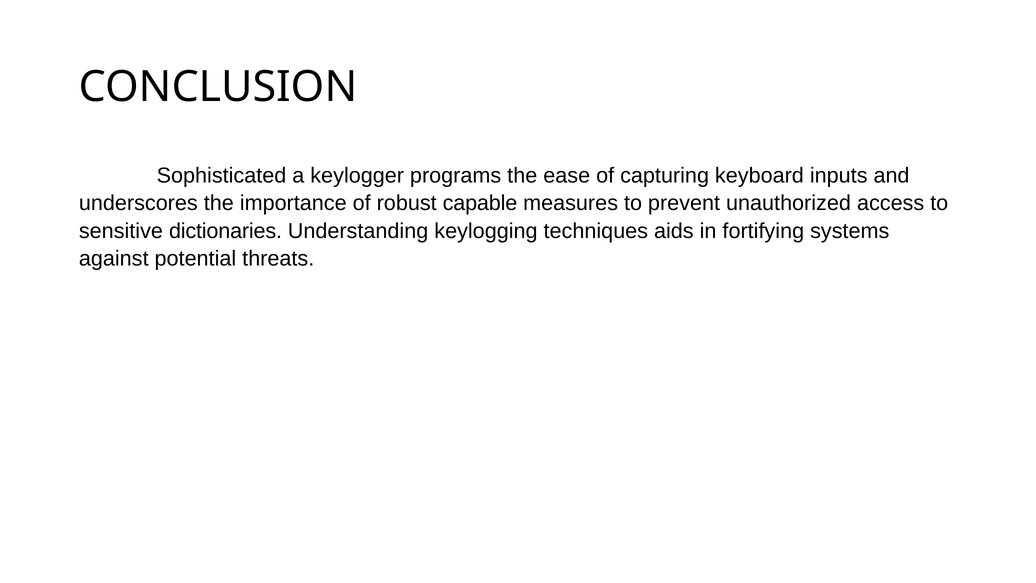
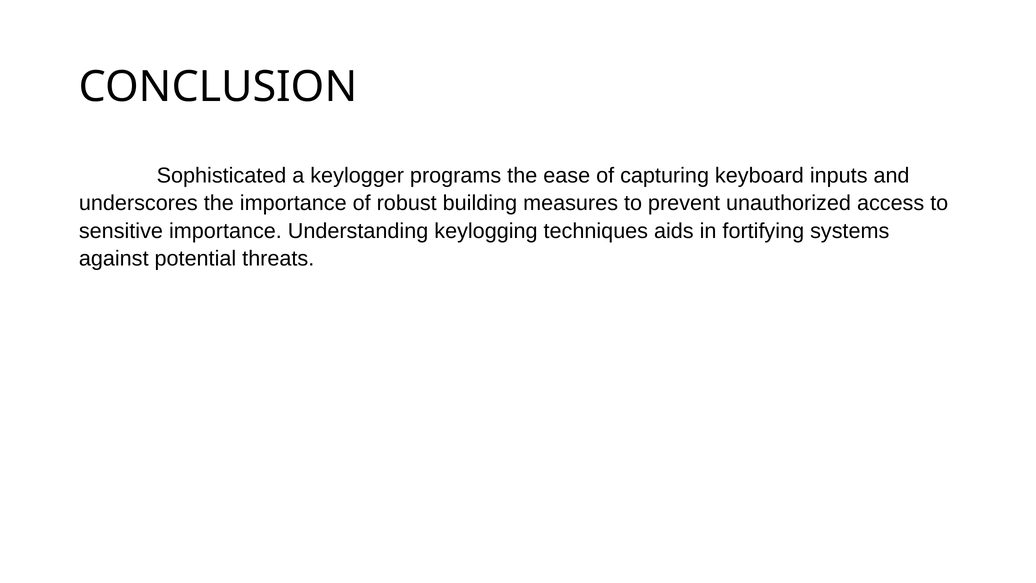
capable: capable -> building (480, 203)
sensitive dictionaries: dictionaries -> importance (225, 231)
